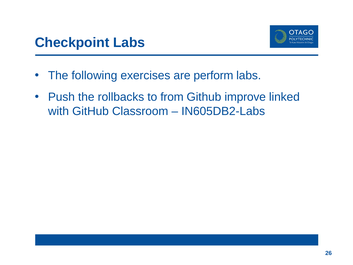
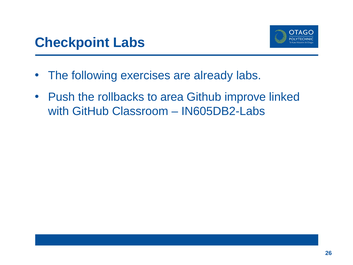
perform: perform -> already (213, 76)
from: from -> area (172, 97)
